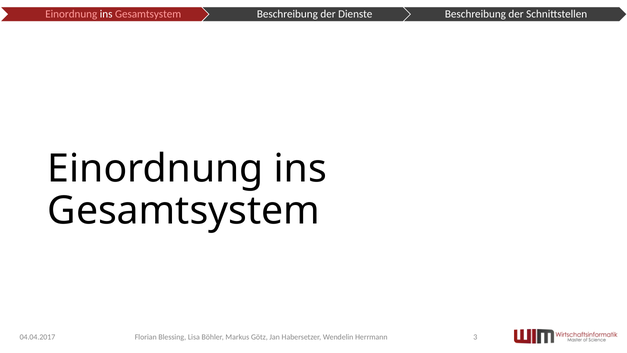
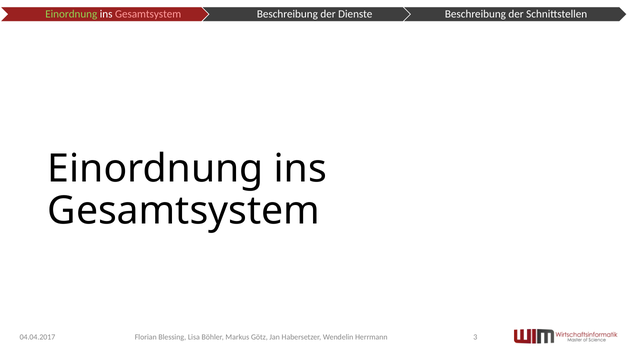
Einordnung colour: pink -> light green (71, 14)
